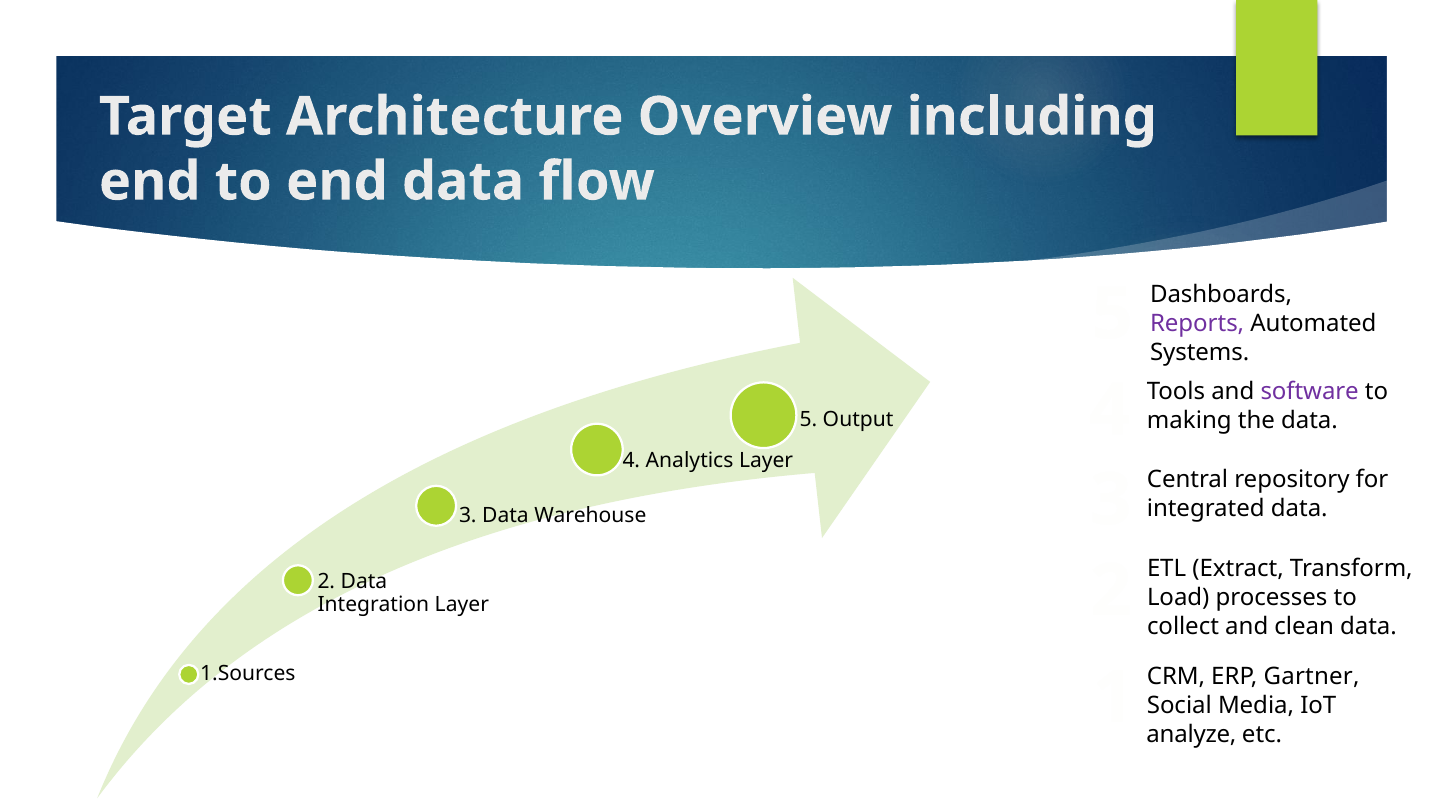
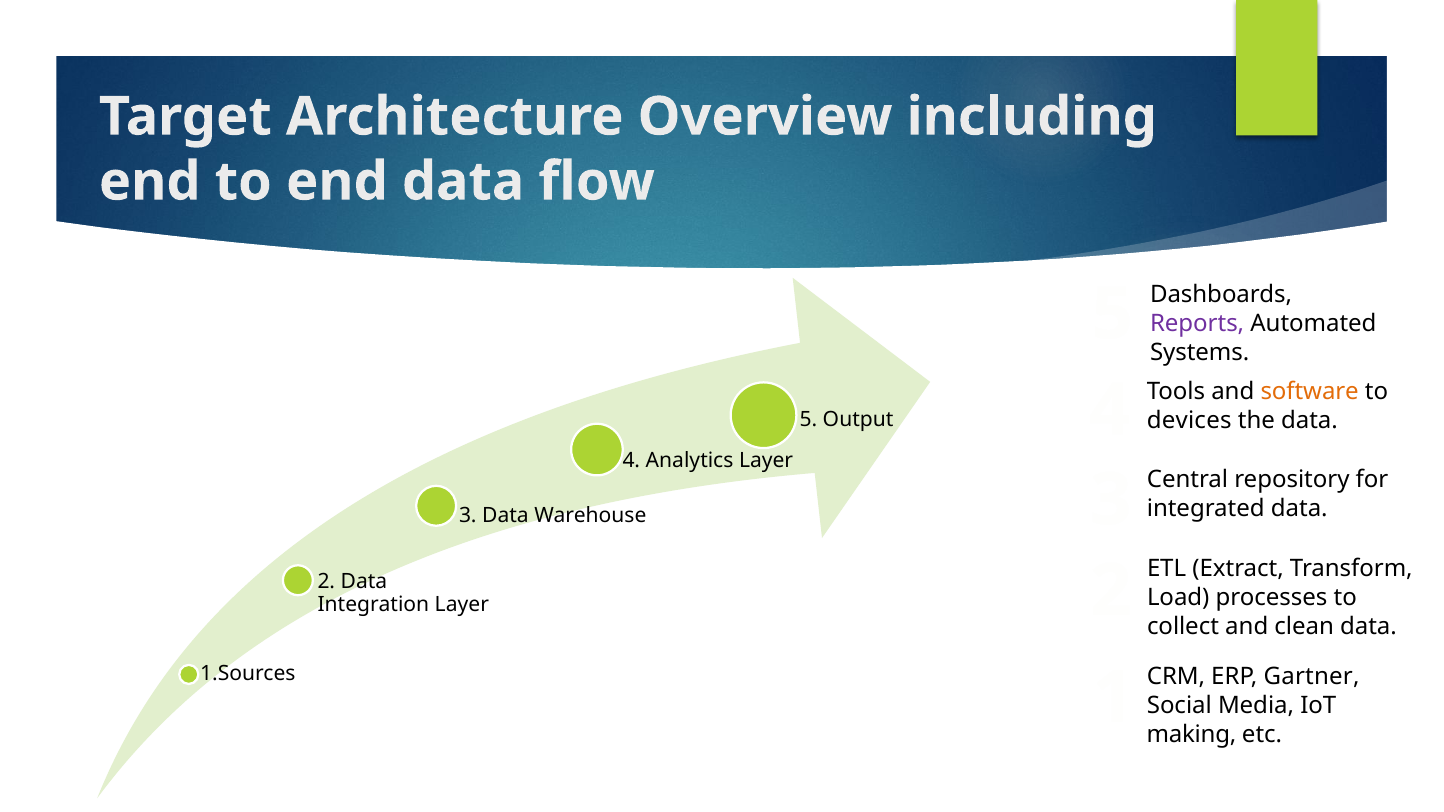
software colour: purple -> orange (1310, 392)
making: making -> devices (1189, 421)
analyze: analyze -> making (1191, 735)
